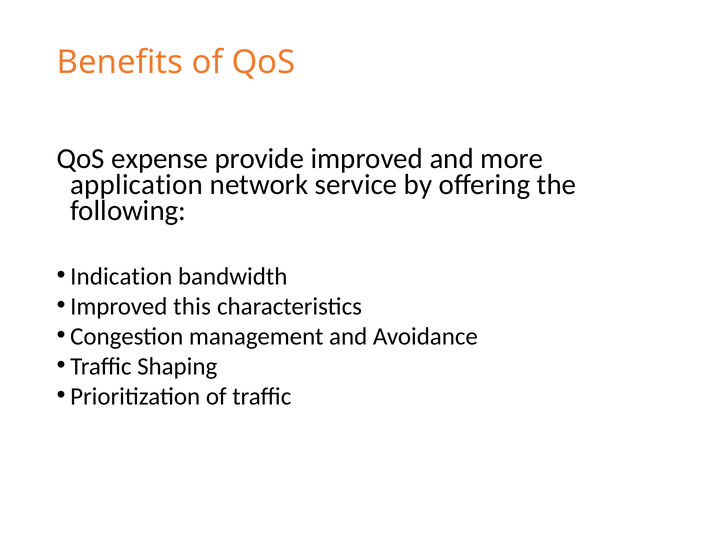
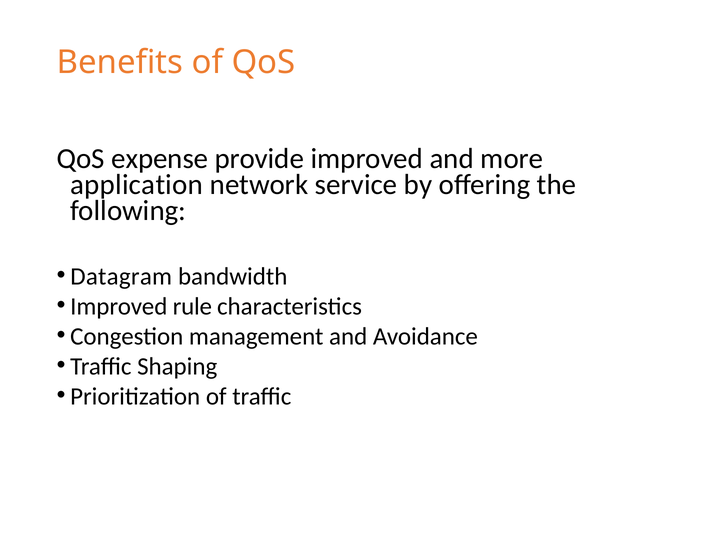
Indication: Indication -> Datagram (121, 277)
this: this -> rule (192, 307)
